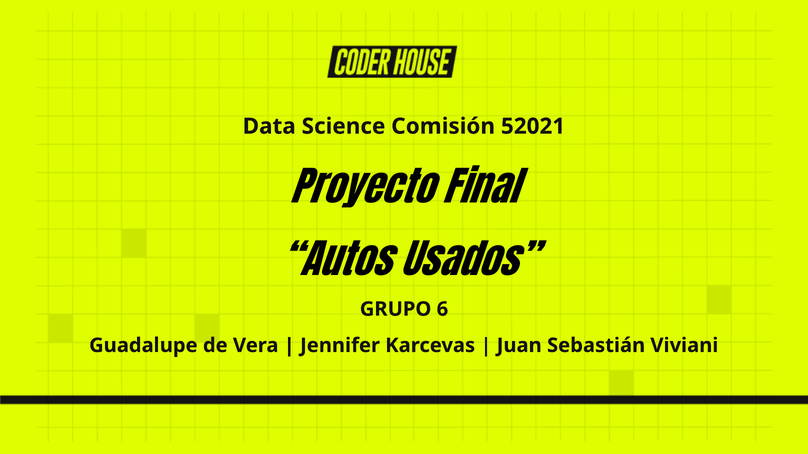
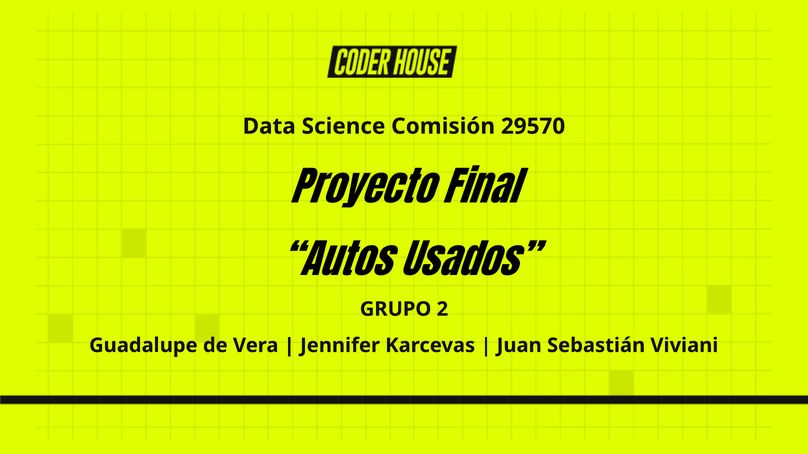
52021: 52021 -> 29570 (533, 126)
6: 6 -> 2 (442, 309)
